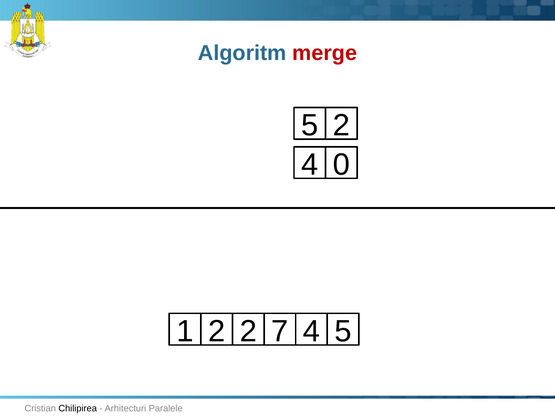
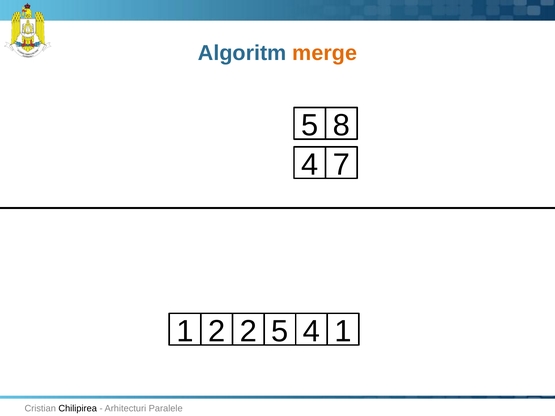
merge colour: red -> orange (325, 53)
5 2: 2 -> 8 (341, 126)
0: 0 -> 7 (341, 165)
2 7: 7 -> 5 (280, 332)
2 5: 5 -> 1 (343, 332)
